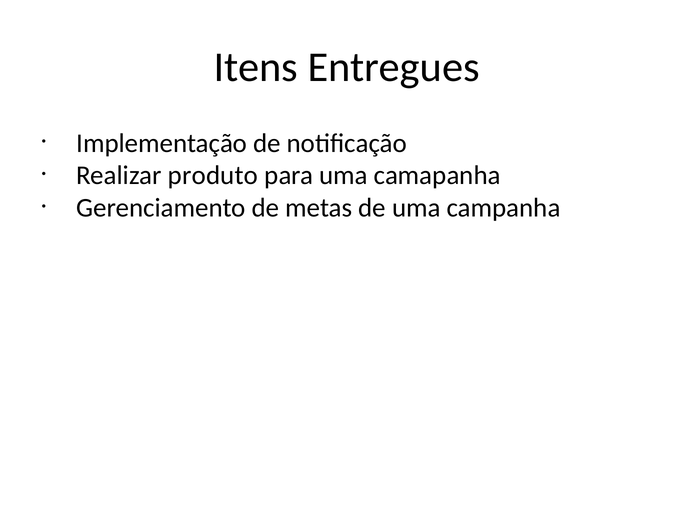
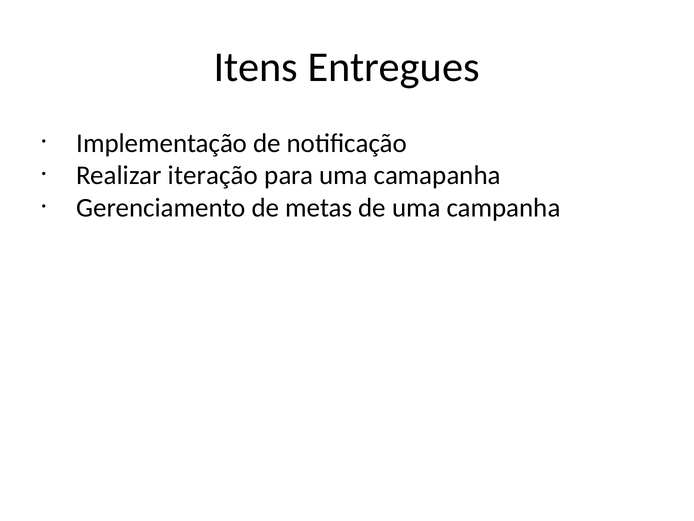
produto: produto -> iteração (213, 175)
